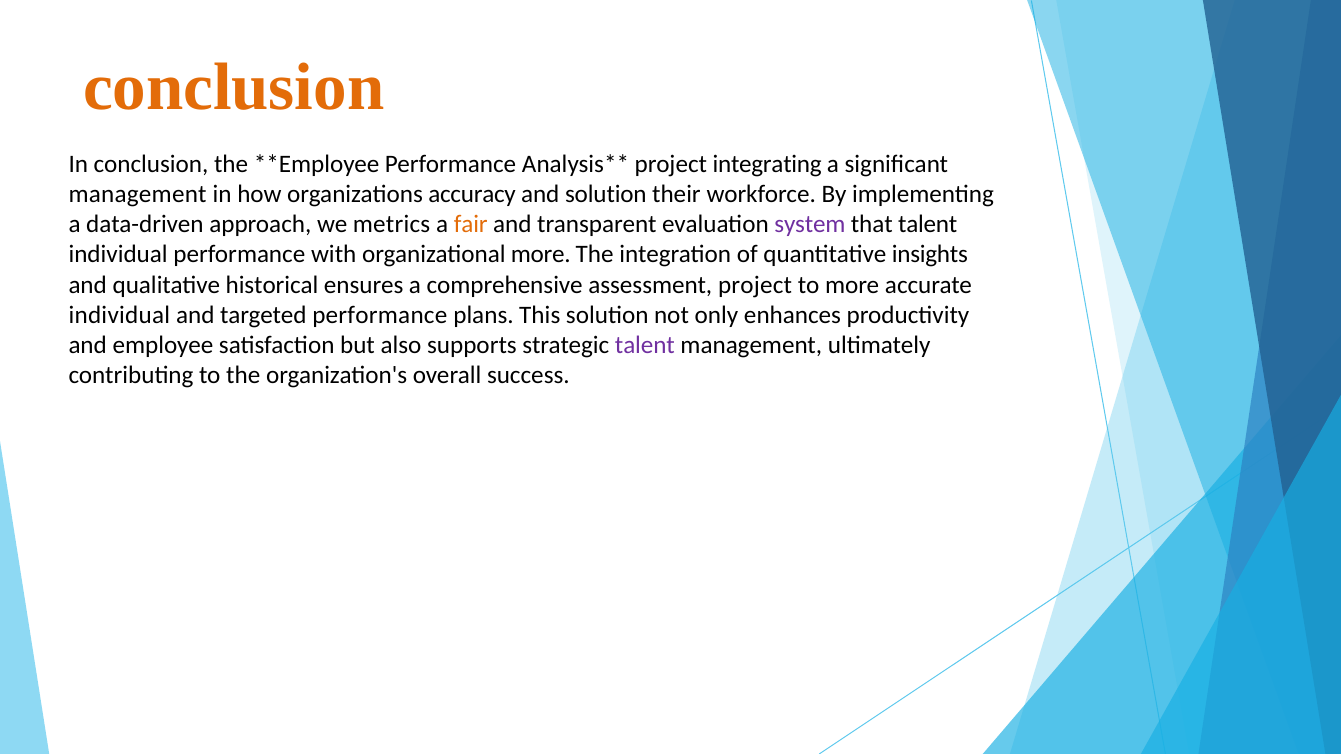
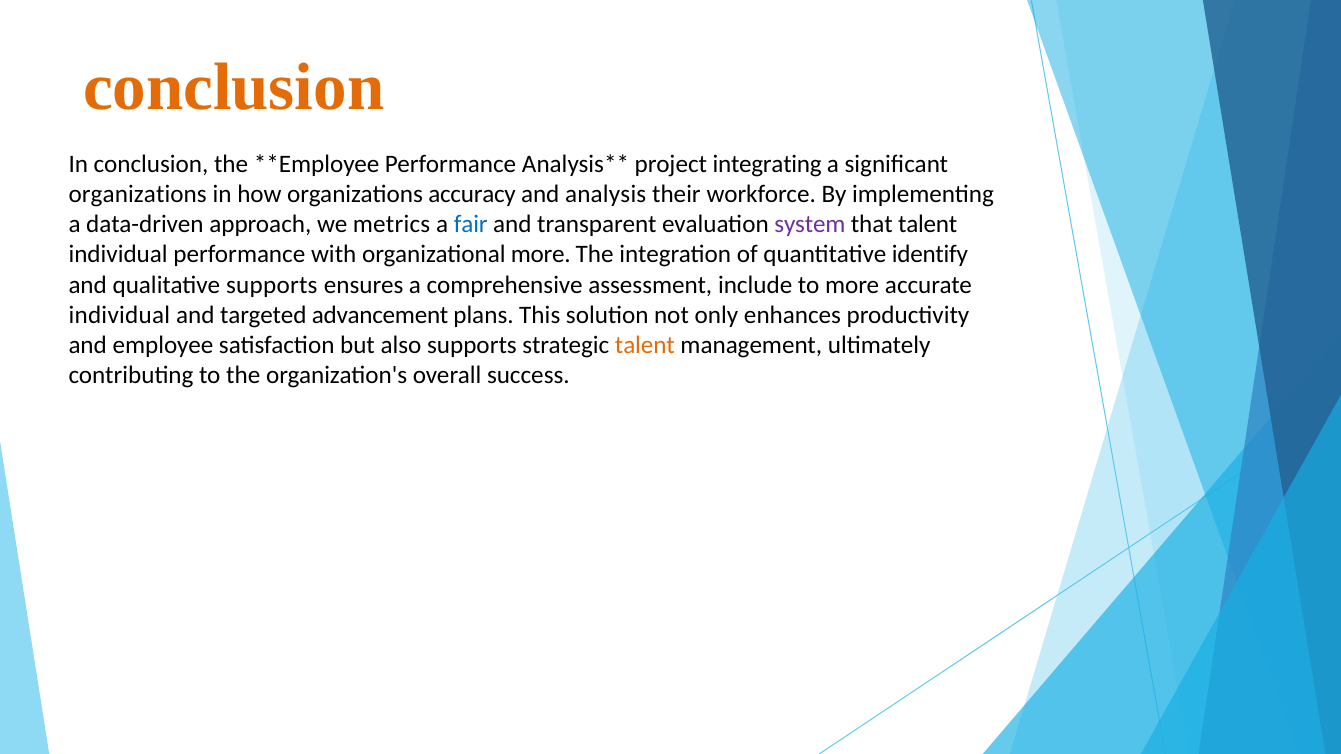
management: management -> organizations (138, 194)
and solution: solution -> analysis (606, 194)
fair colour: orange -> blue (471, 225)
insights: insights -> identify (930, 255)
qualitative historical: historical -> supports (272, 285)
assessment project: project -> include (755, 285)
targeted performance: performance -> advancement (380, 315)
talent colour: purple -> orange (645, 345)
